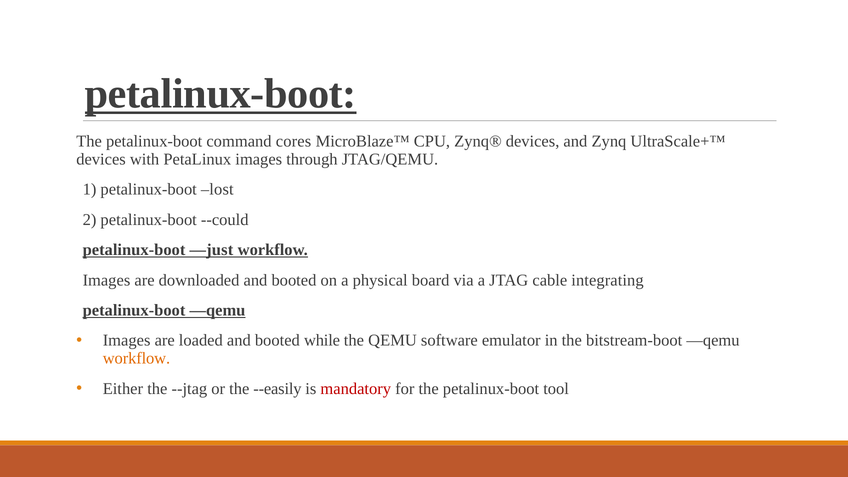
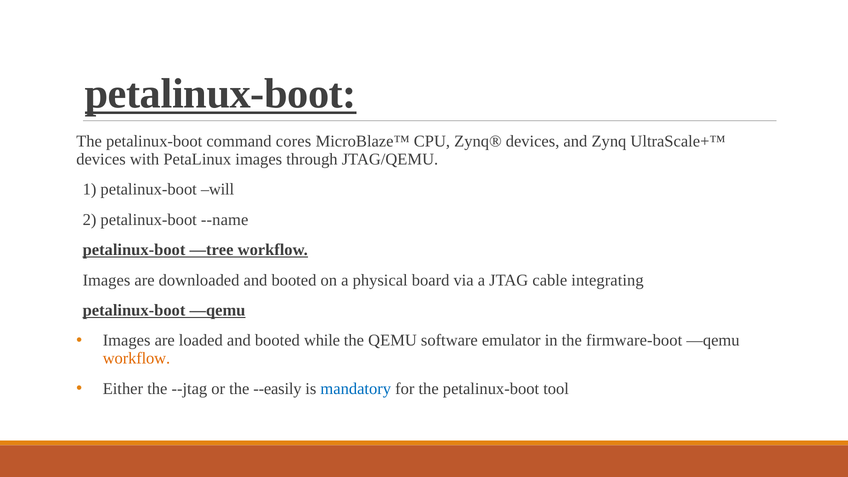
lost: lost -> will (217, 189)
--could: --could -> --name (225, 220)
—just: —just -> —tree (211, 250)
bitstream-boot: bitstream-boot -> firmware-boot (634, 341)
mandatory colour: red -> blue (356, 389)
